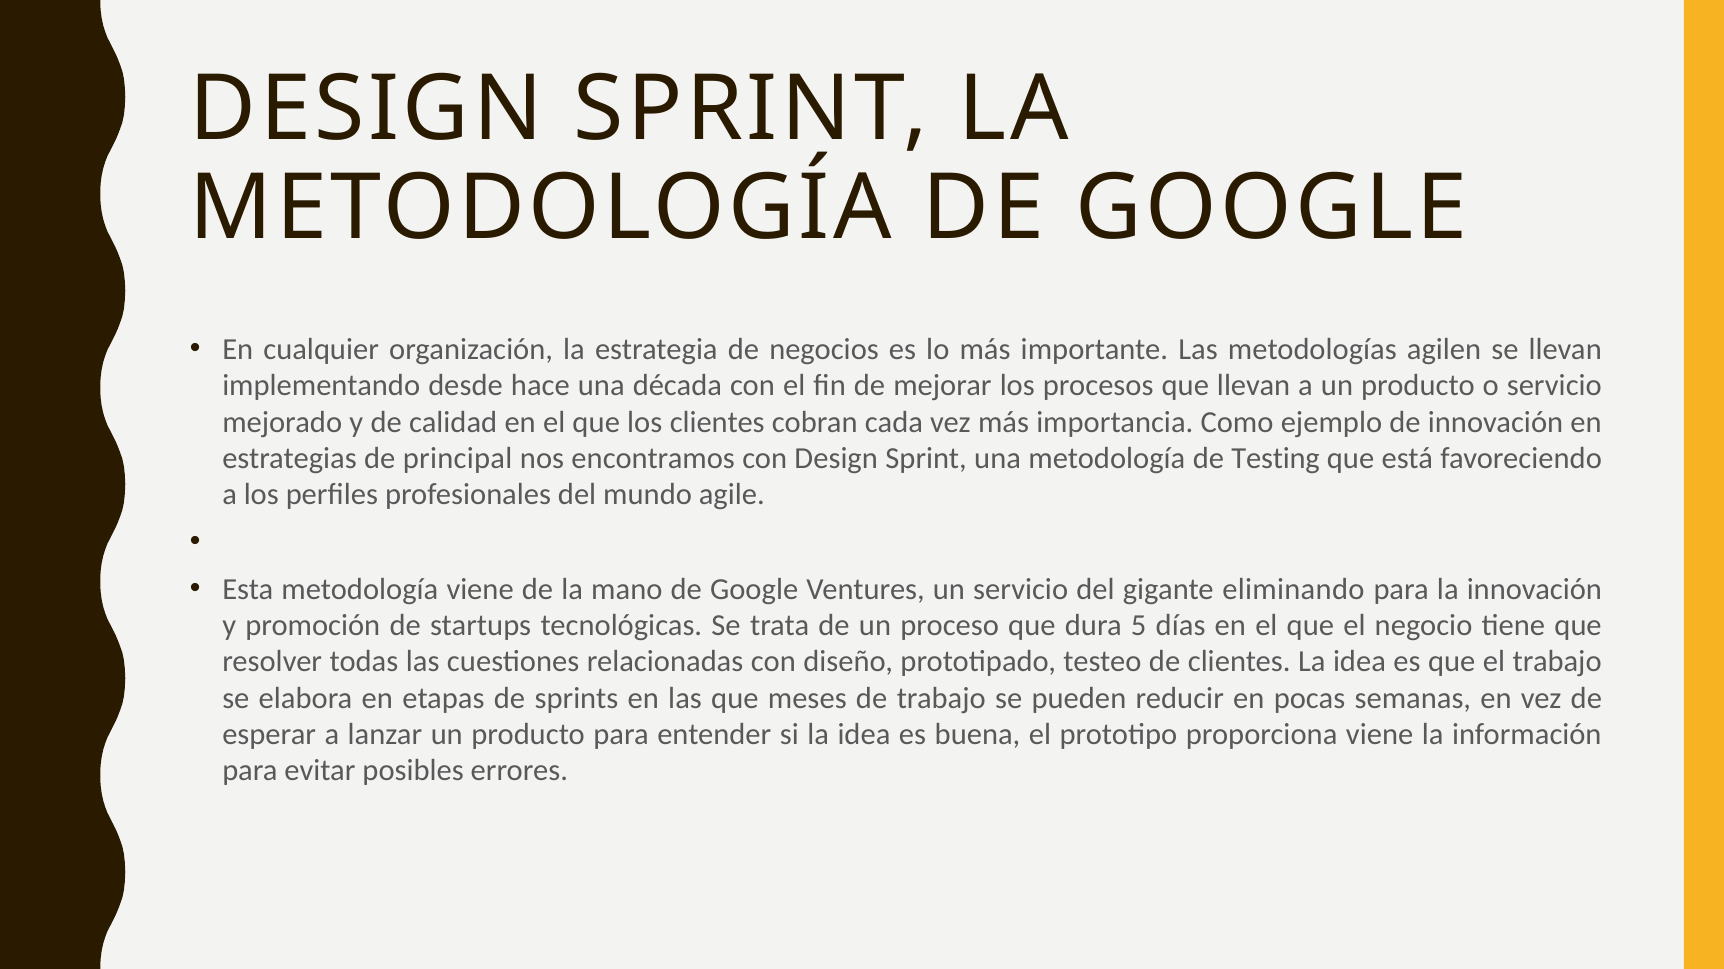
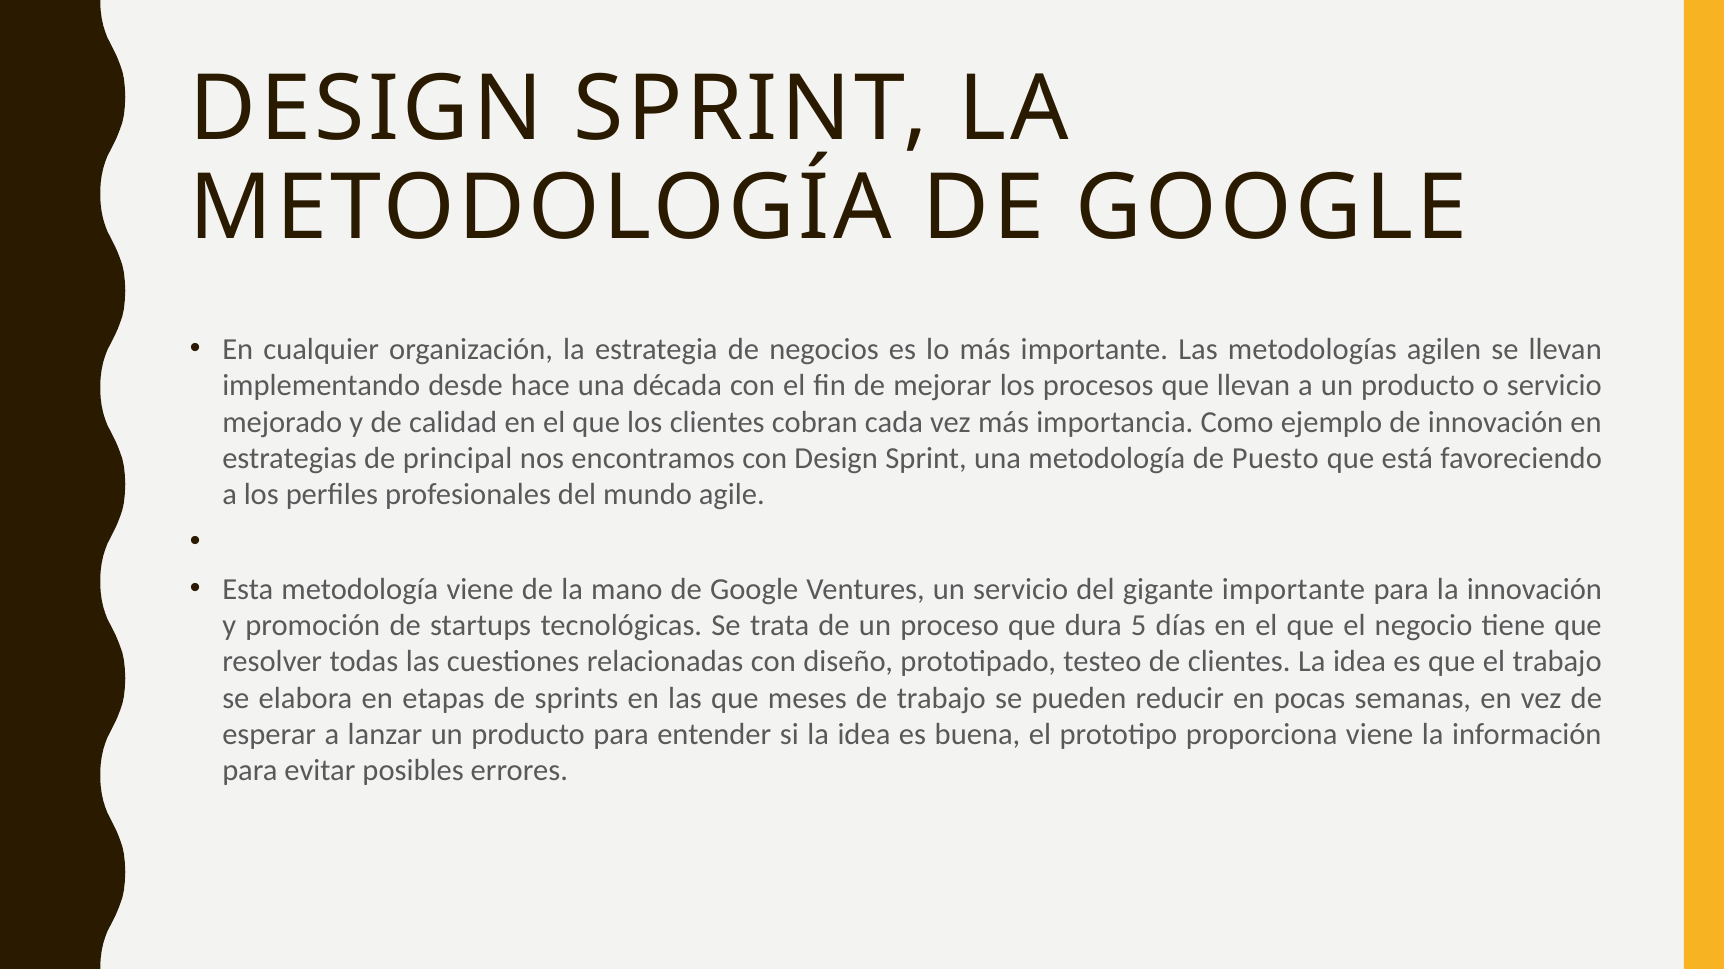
Testing: Testing -> Puesto (1275, 459)
gigante eliminando: eliminando -> importante (1293, 590)
